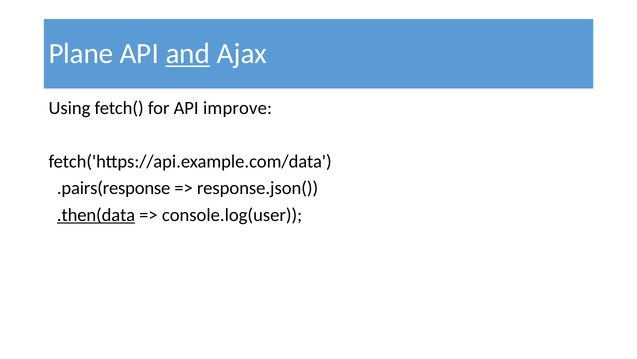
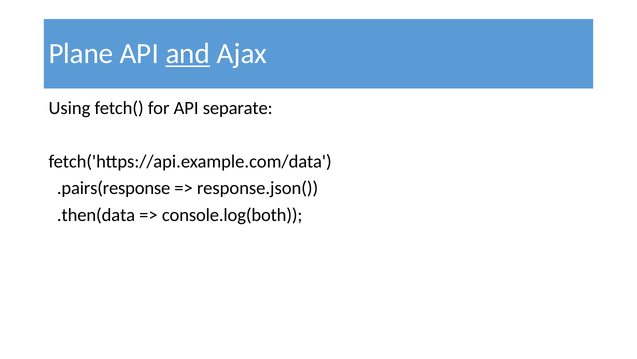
improve: improve -> separate (238, 108)
.then(data underline: present -> none (96, 215)
console.log(user: console.log(user -> console.log(both (232, 215)
